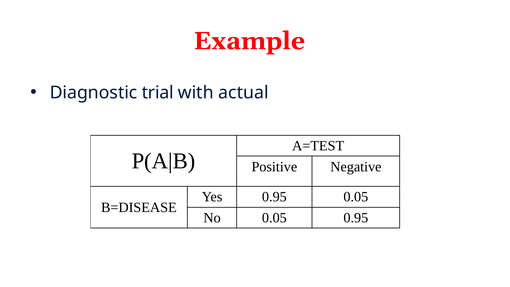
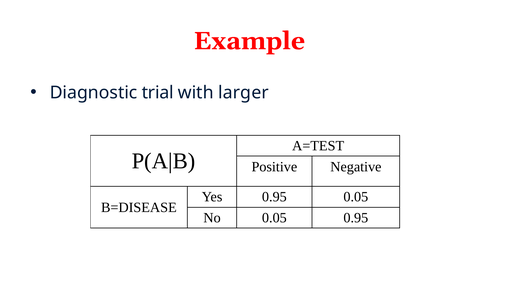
actual: actual -> larger (243, 93)
